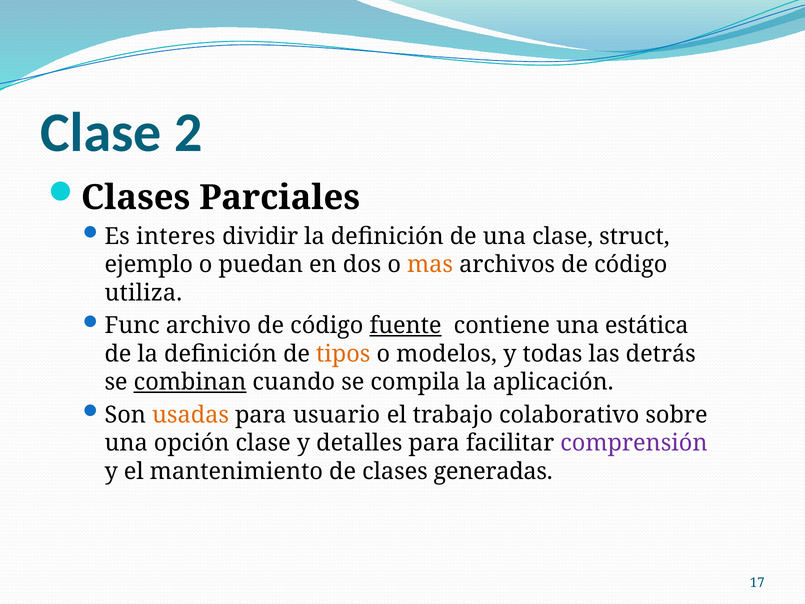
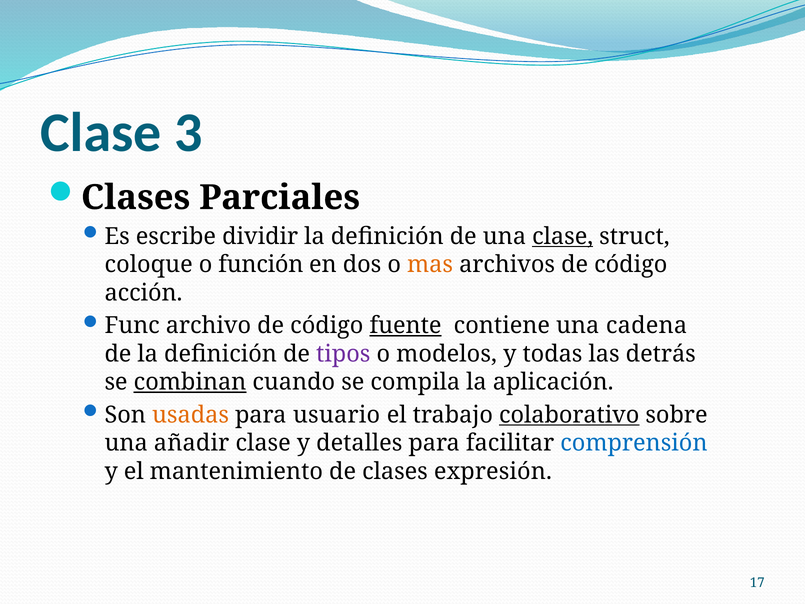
2: 2 -> 3 (188, 133)
interes: interes -> escribe (176, 236)
clase underline: none -> present (563, 236)
ejemplo: ejemplo -> coloque (149, 264)
puedan: puedan -> función (261, 264)
utiliza: utiliza -> acción (143, 293)
estática: estática -> cadena (647, 326)
tipos colour: orange -> purple (343, 354)
colaborativo underline: none -> present (569, 415)
opción: opción -> añadir (192, 443)
comprensión colour: purple -> blue (634, 443)
generadas: generadas -> expresión (493, 471)
